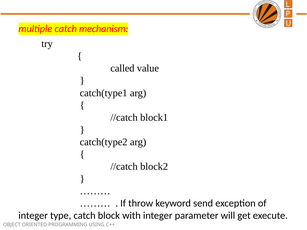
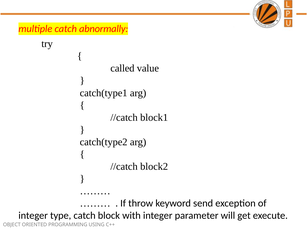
mechanism: mechanism -> abnormally (104, 29)
